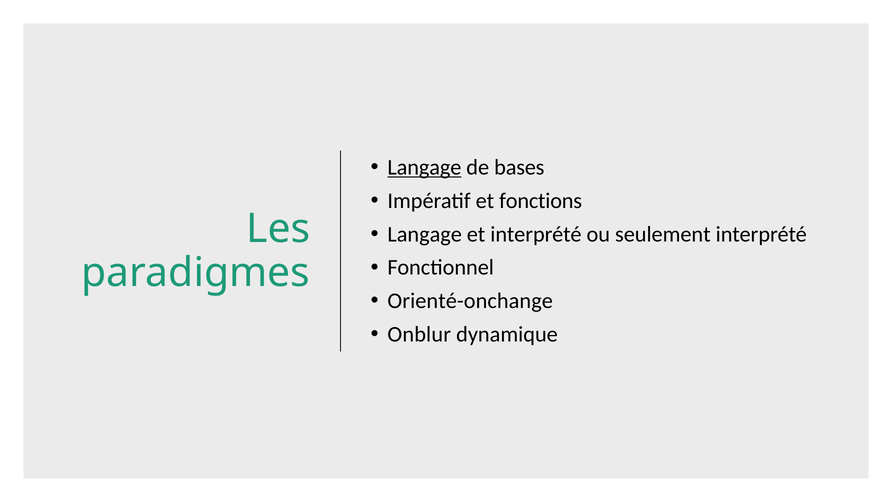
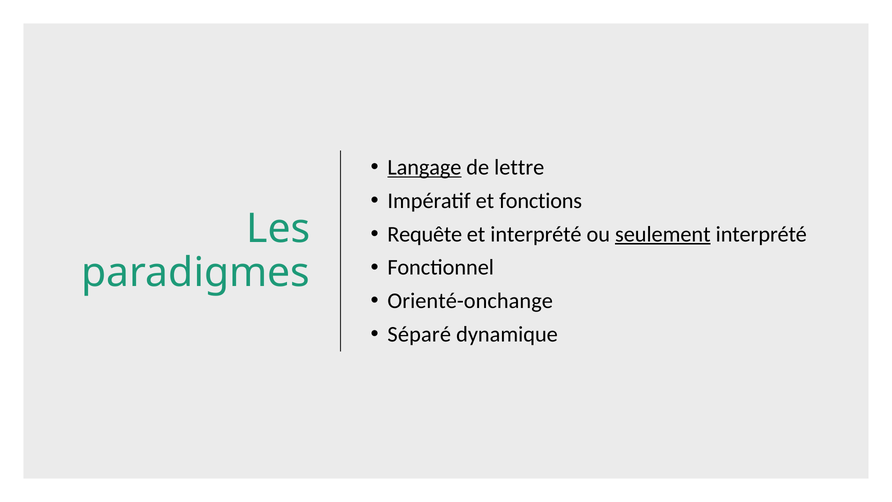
bases: bases -> lettre (519, 167)
Langage: Langage -> Requête (425, 234)
seulement underline: none -> present (663, 234)
Onblur: Onblur -> Séparé (419, 334)
